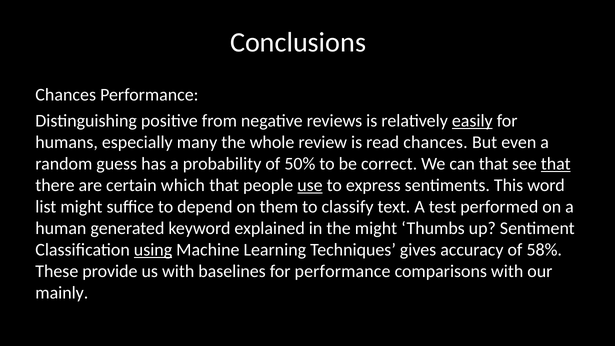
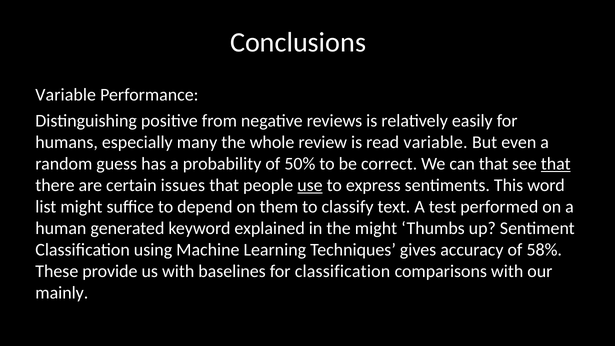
Chances: Chances -> Variable (66, 95)
easily underline: present -> none (472, 121)
read chances: chances -> variable (436, 142)
which: which -> issues (183, 185)
using underline: present -> none (153, 250)
for performance: performance -> classification (343, 271)
